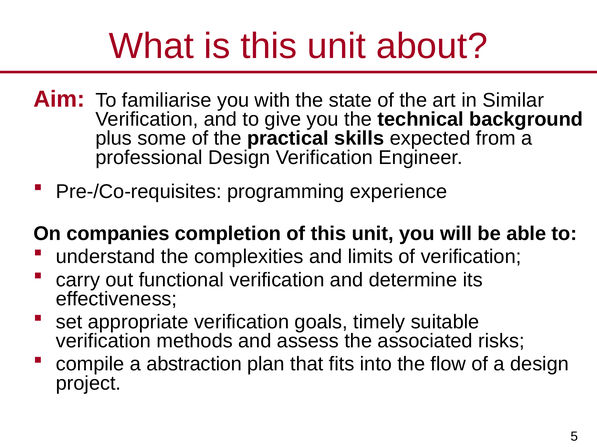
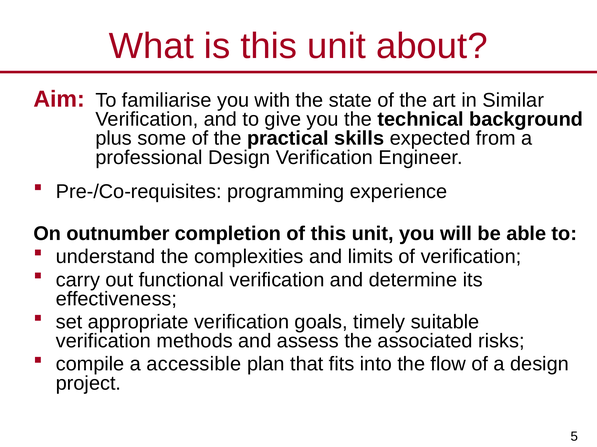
companies: companies -> outnumber (118, 234)
abstraction: abstraction -> accessible (194, 365)
